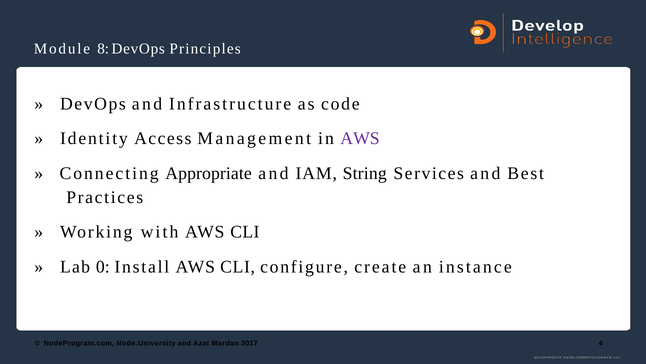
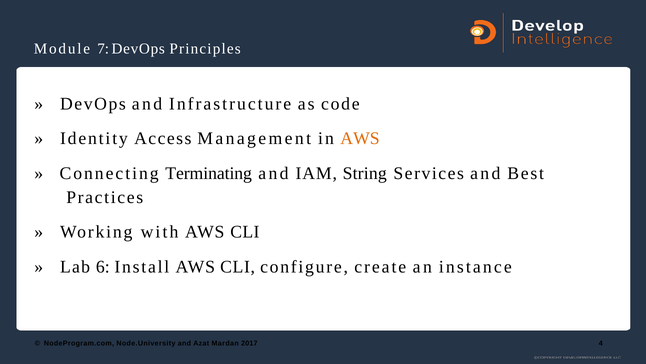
8: 8 -> 7 (103, 49)
AWS colour: purple -> orange (360, 138)
Appropriate: Appropriate -> Terminating (209, 173)
0: 0 -> 6 (103, 266)
